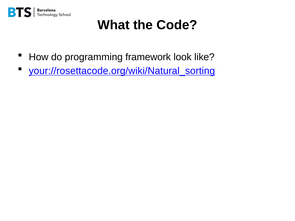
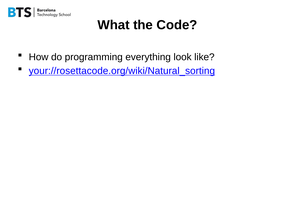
framework: framework -> everything (148, 57)
